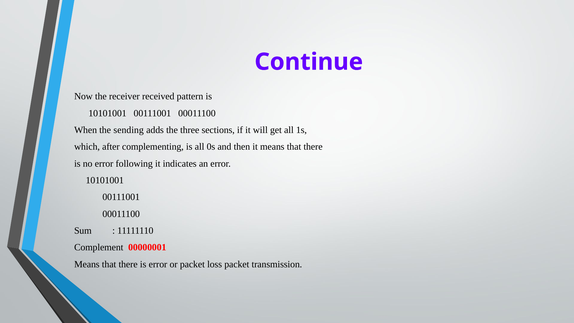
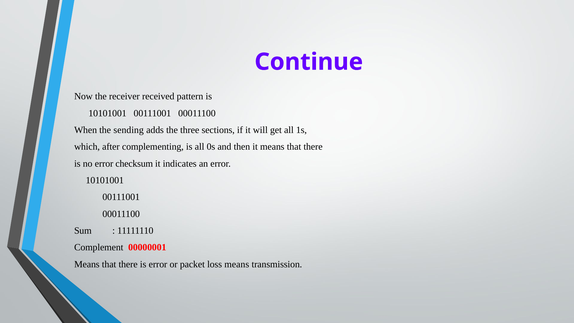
following: following -> checksum (134, 163)
loss packet: packet -> means (237, 264)
